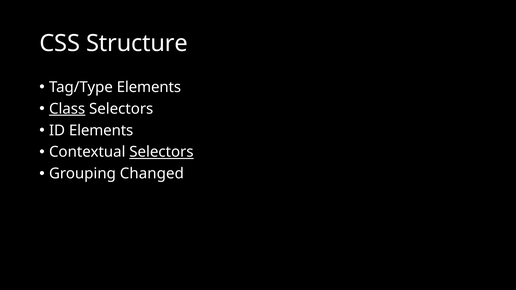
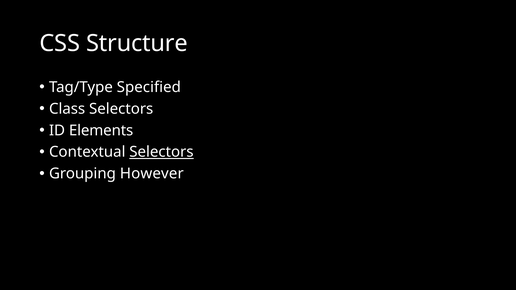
Tag/Type Elements: Elements -> Specified (149, 87)
Class underline: present -> none (67, 109)
Changed: Changed -> However (152, 174)
